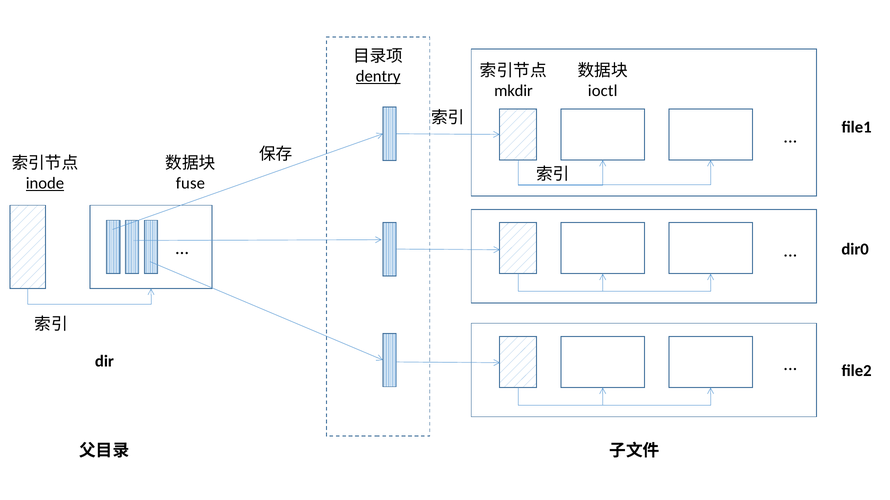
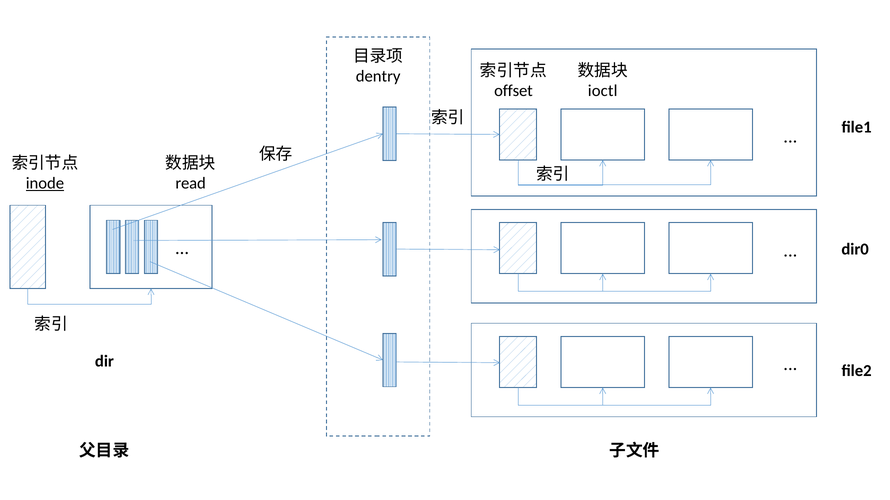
dentry underline: present -> none (378, 77)
mkdir: mkdir -> offset (513, 91)
fuse: fuse -> read (191, 184)
